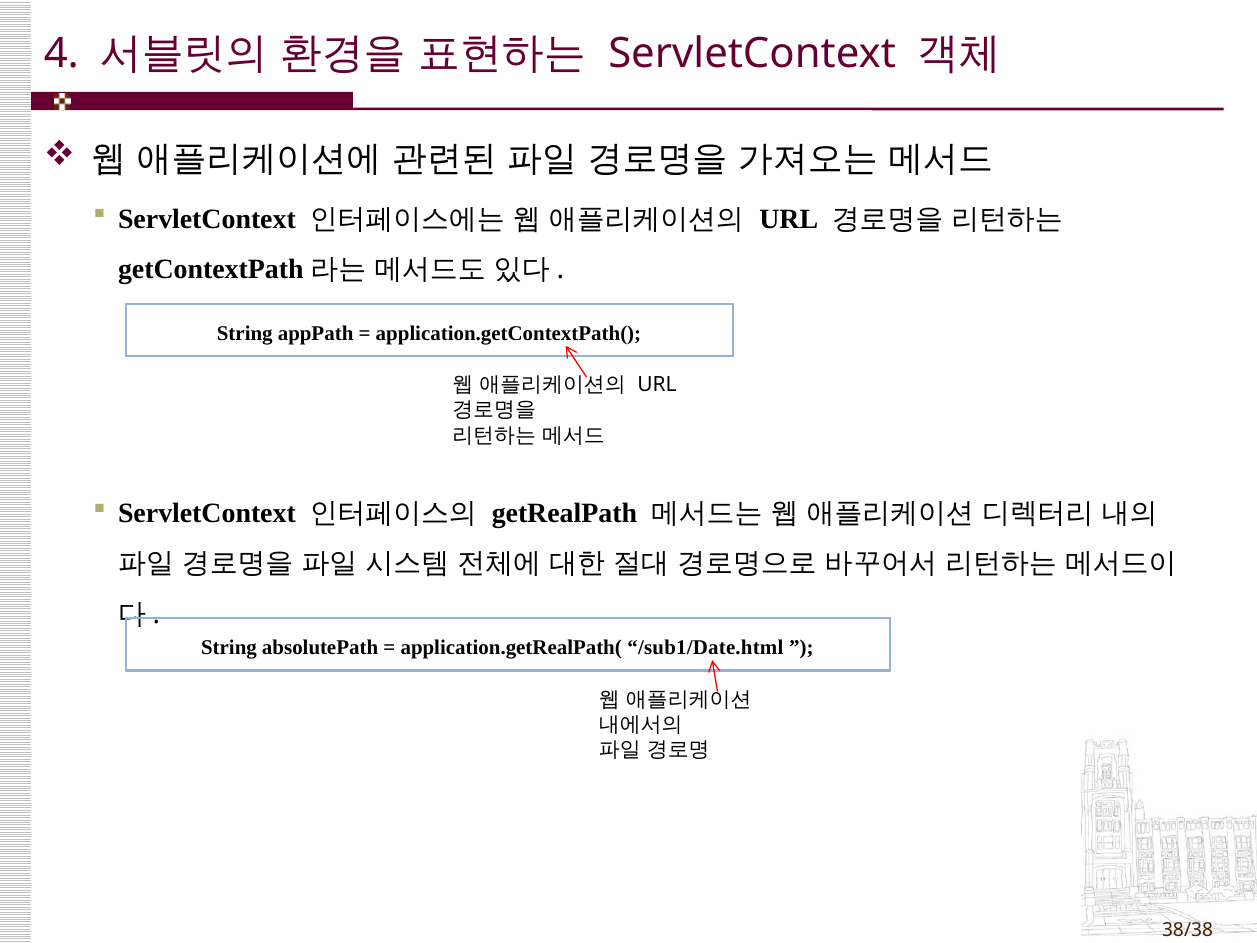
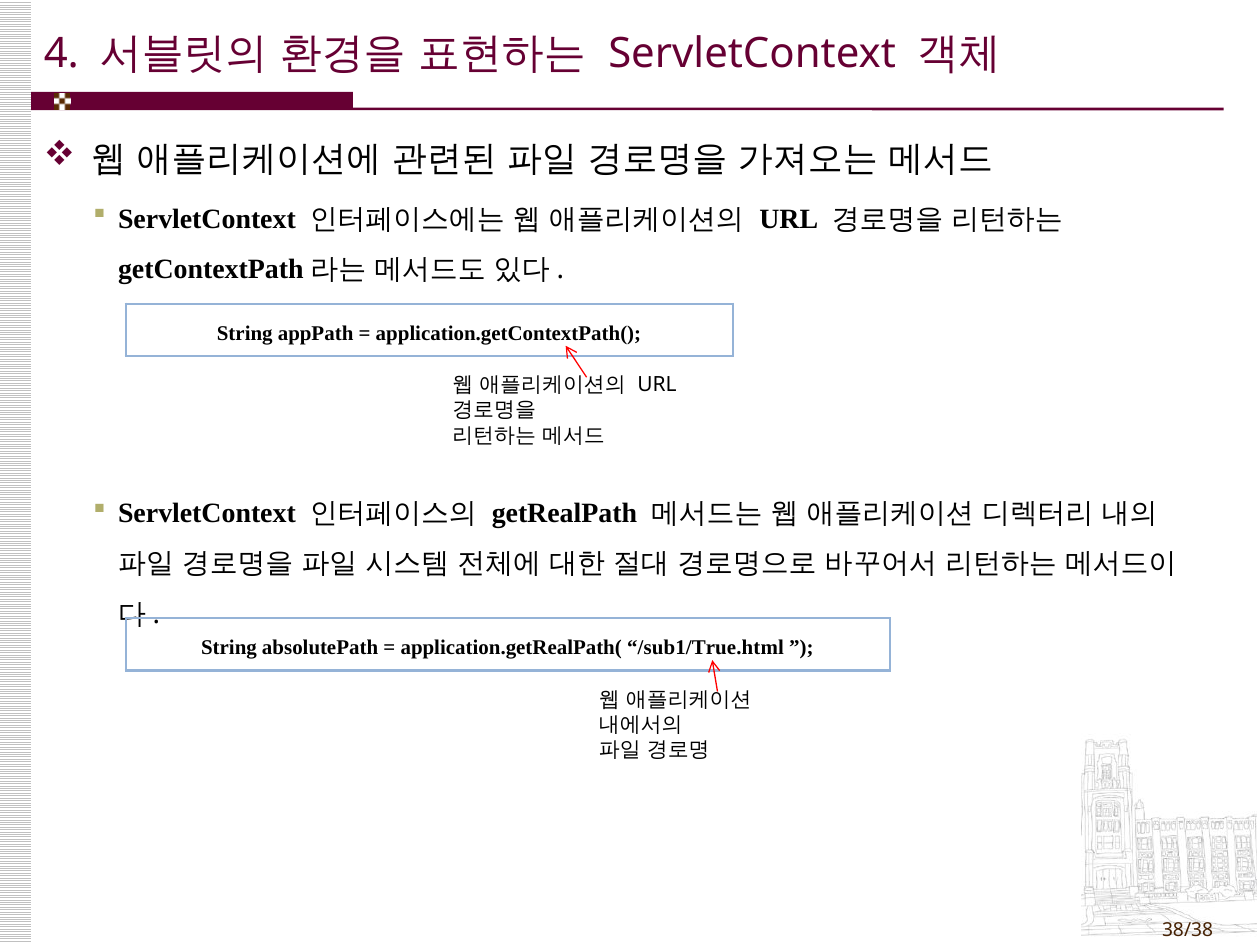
/sub1/Date.html: /sub1/Date.html -> /sub1/True.html (705, 648)
